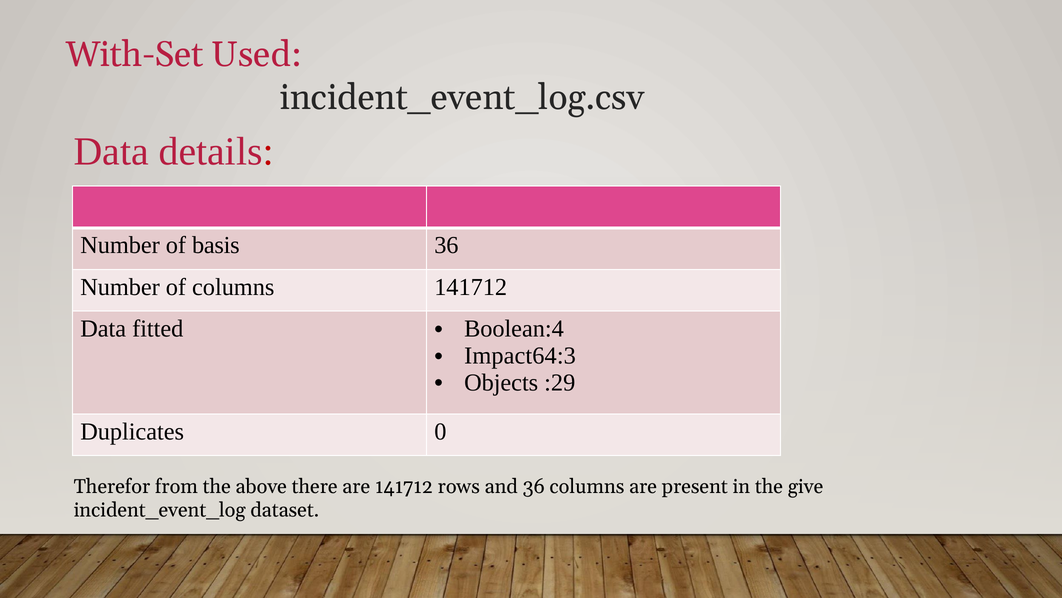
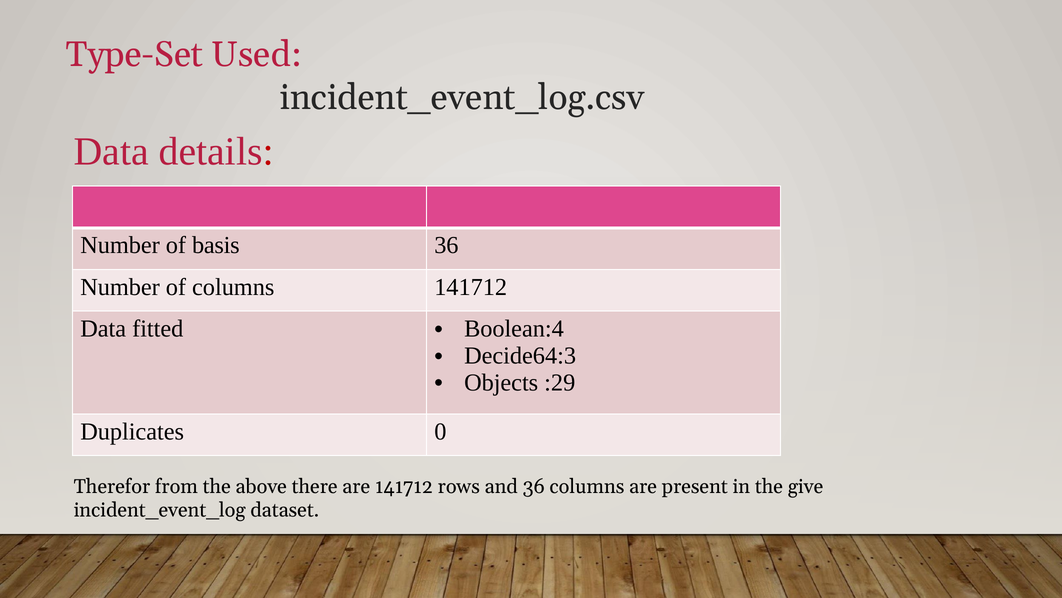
With-Set: With-Set -> Type-Set (135, 55)
Impact64:3: Impact64:3 -> Decide64:3 (520, 355)
